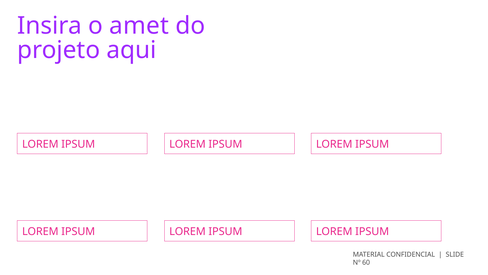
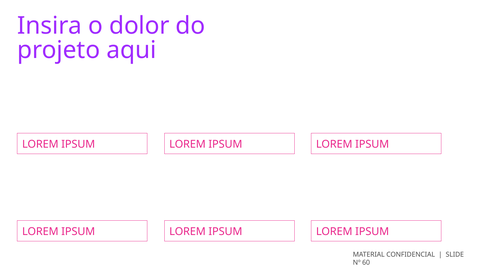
amet: amet -> dolor (139, 26)
